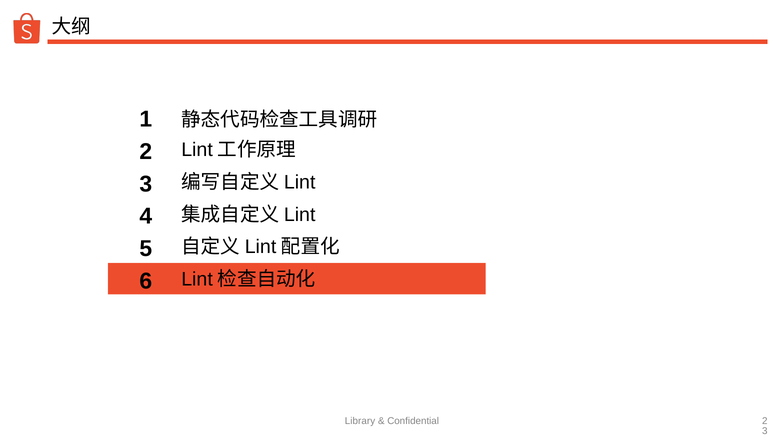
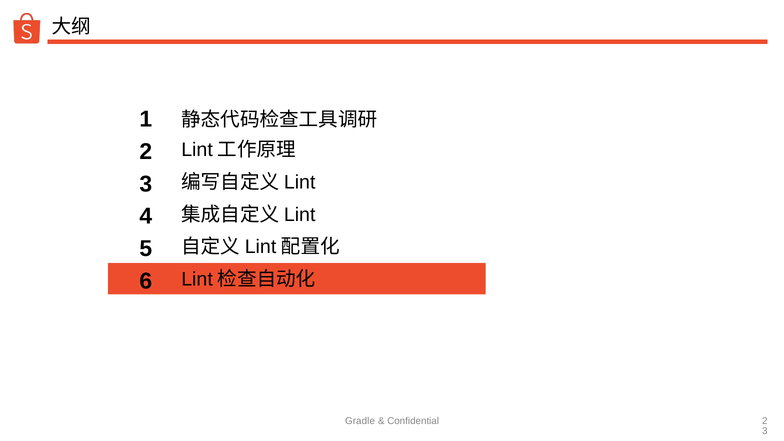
Library: Library -> Gradle (360, 421)
